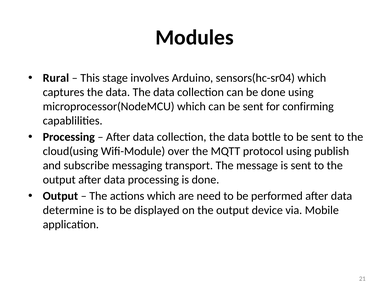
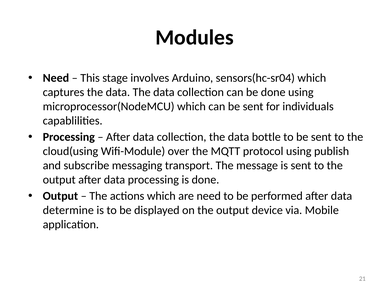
Rural: Rural -> Need (56, 78)
confirming: confirming -> individuals (308, 106)
